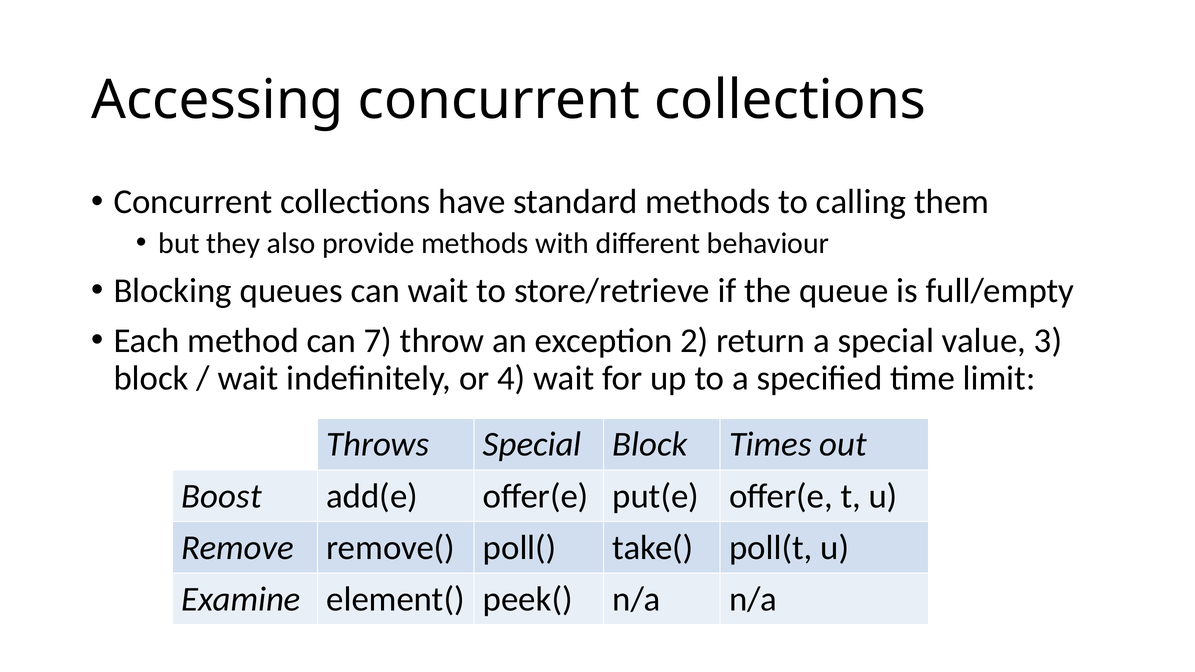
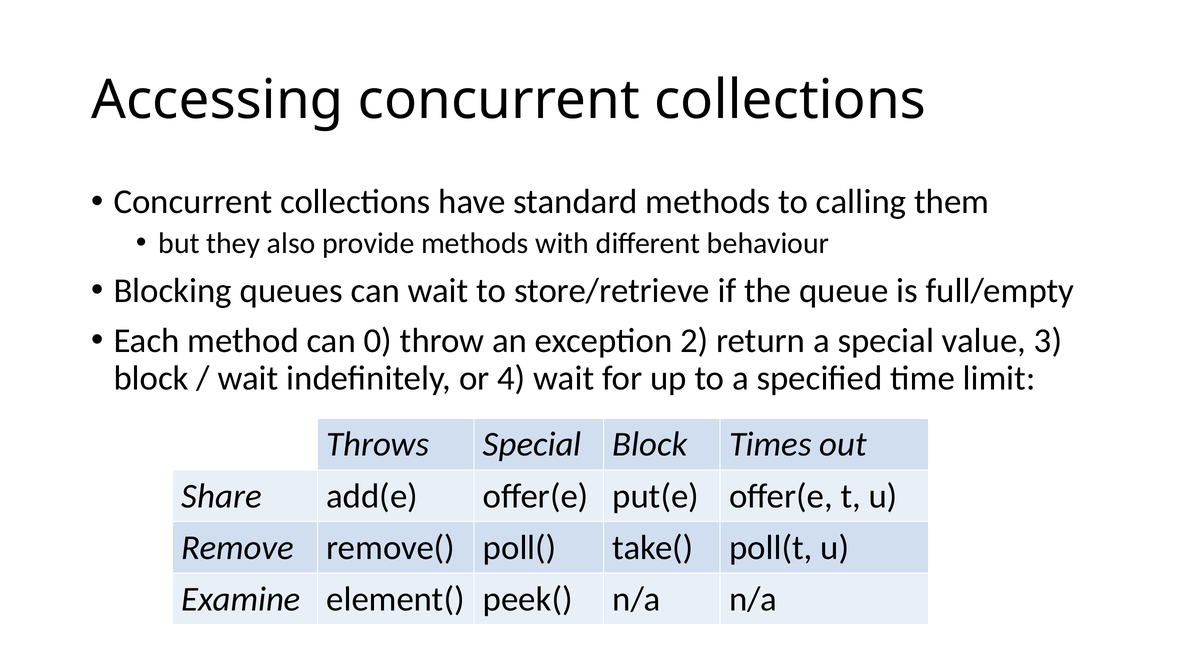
7: 7 -> 0 (378, 341)
Boost: Boost -> Share (222, 496)
